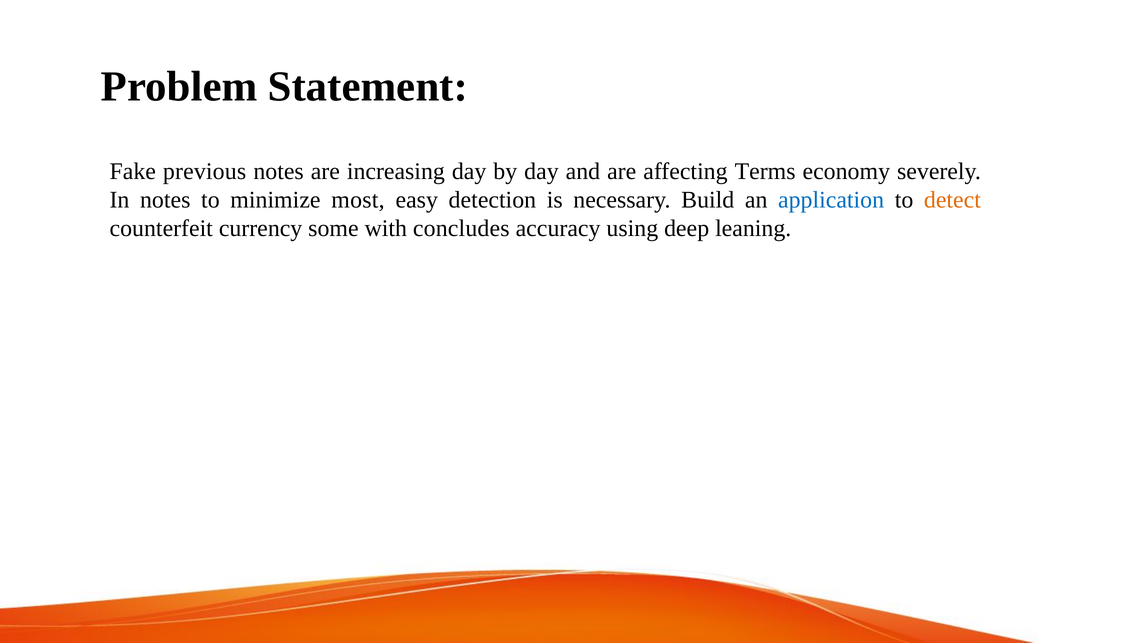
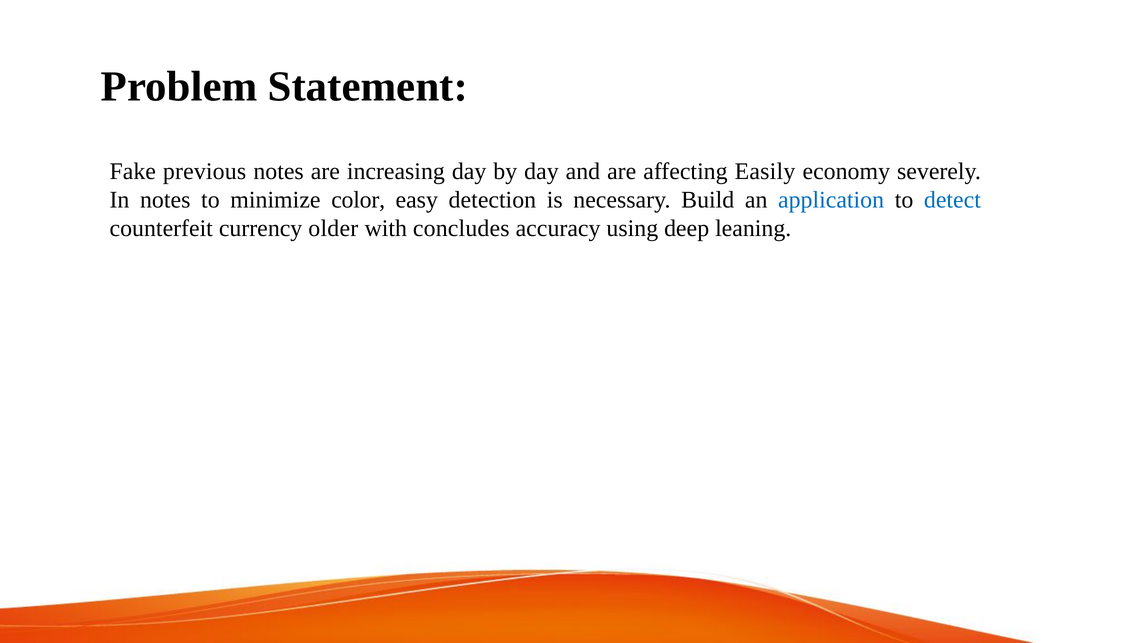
Terms: Terms -> Easily (765, 171)
most: most -> color (358, 200)
detect colour: orange -> blue (952, 200)
some: some -> older (333, 229)
